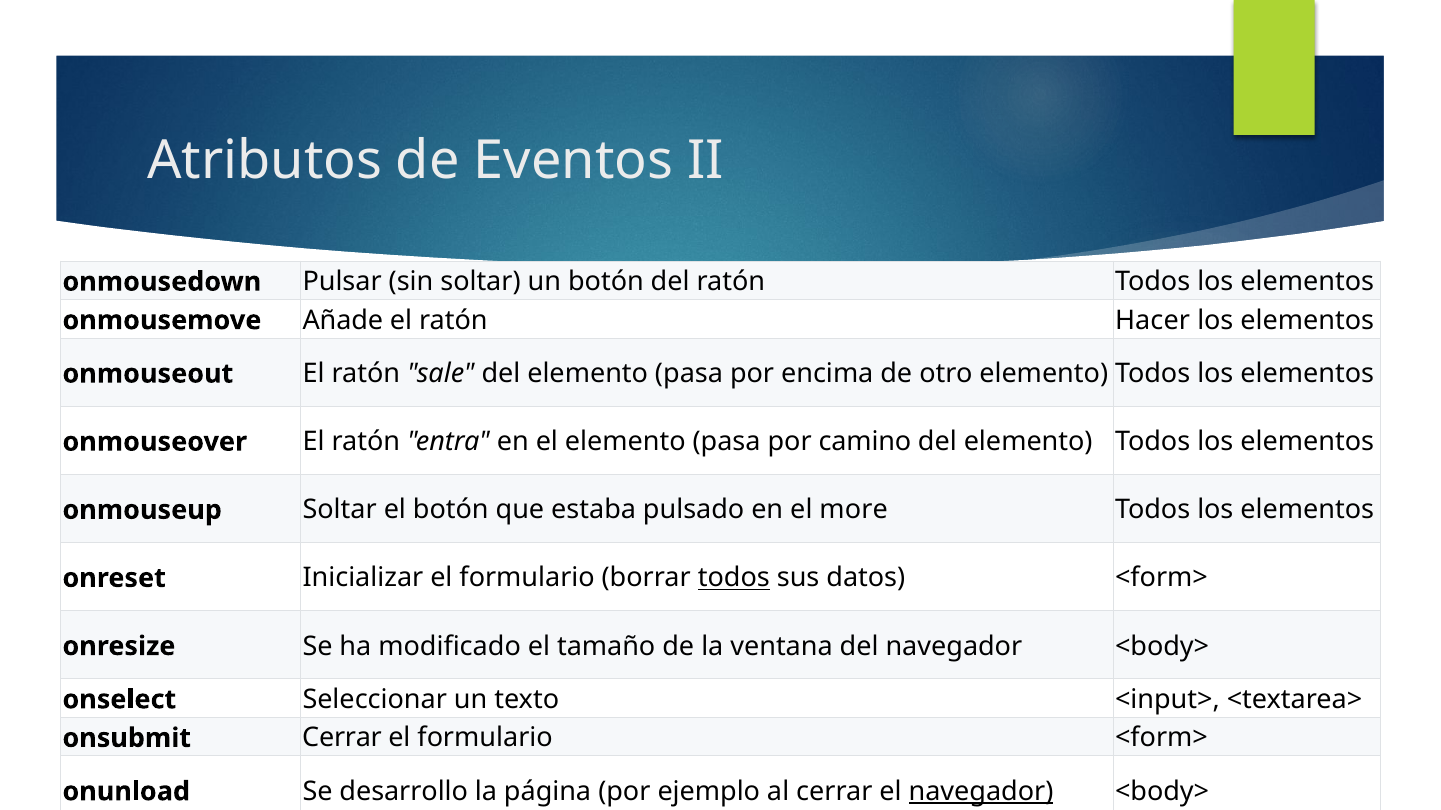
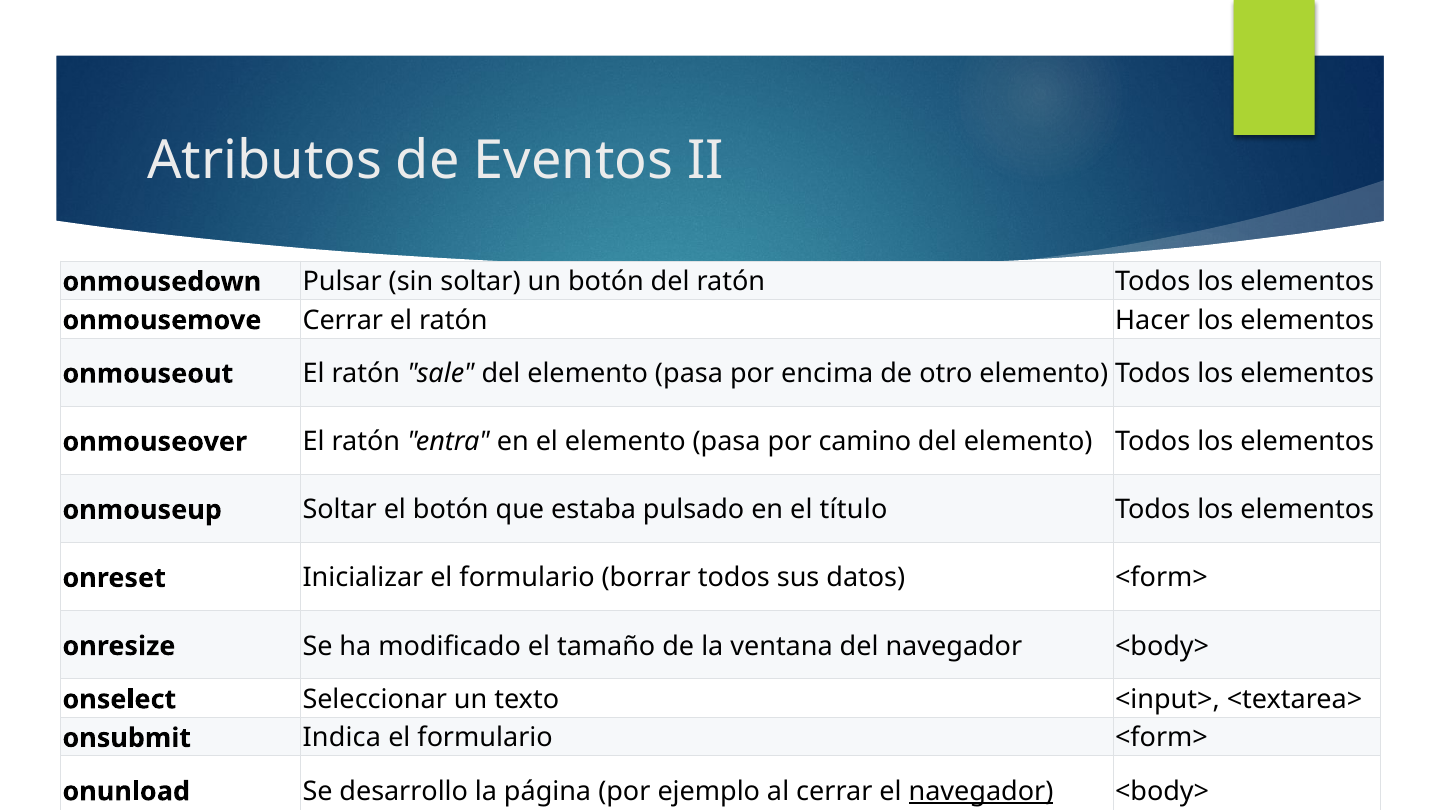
Añade: Añade -> Cerrar (343, 321)
more: more -> título (854, 510)
todos underline: present -> none (734, 578)
Cerrar: Cerrar -> Indica (342, 739)
